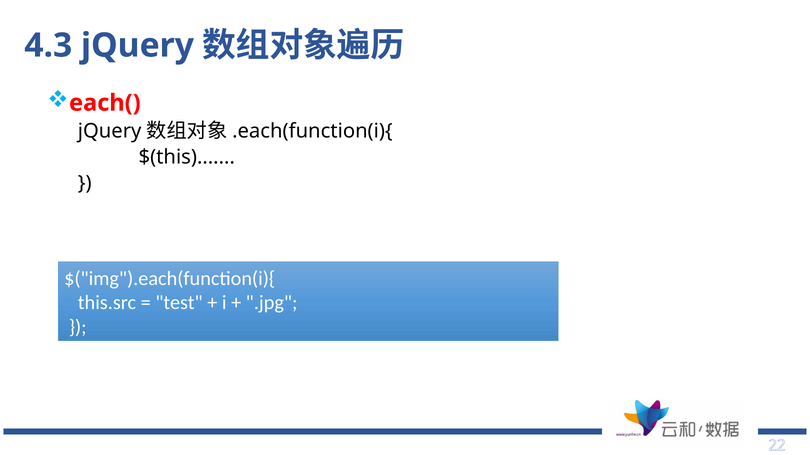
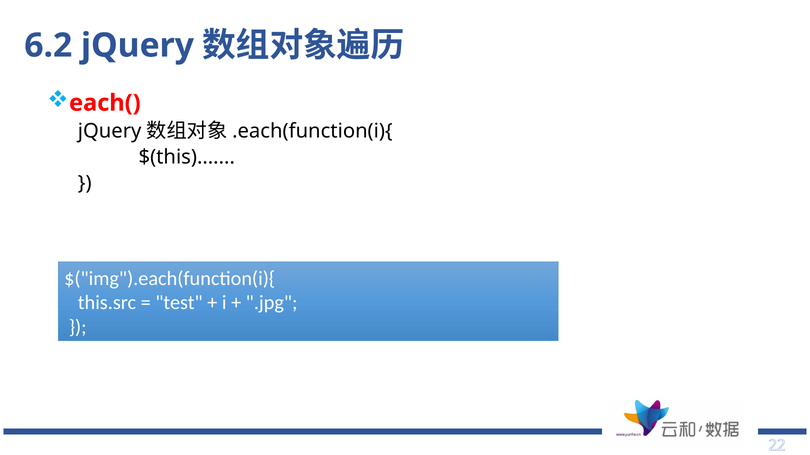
4.3: 4.3 -> 6.2 (48, 46)
